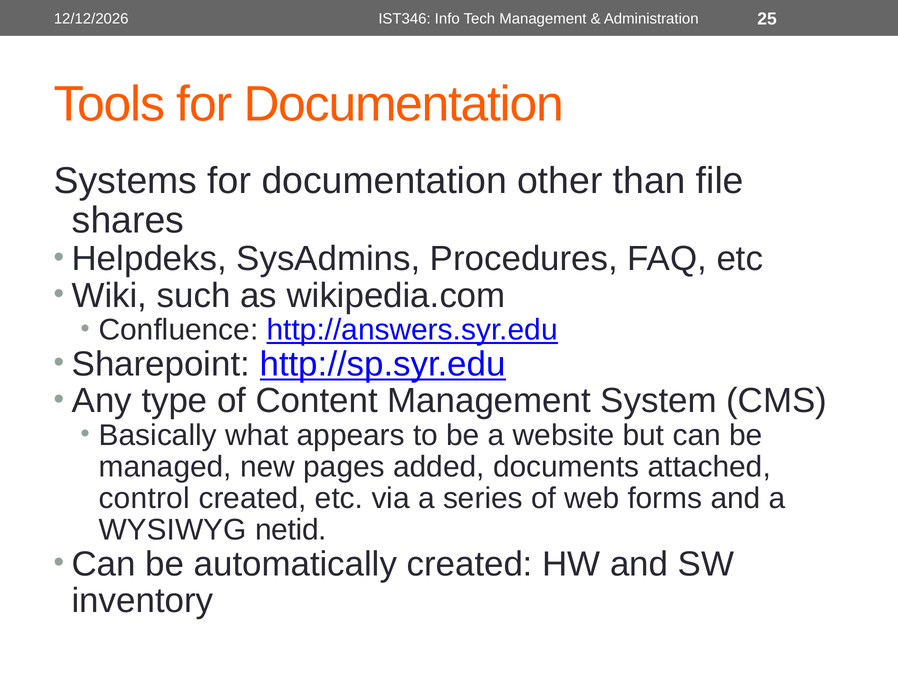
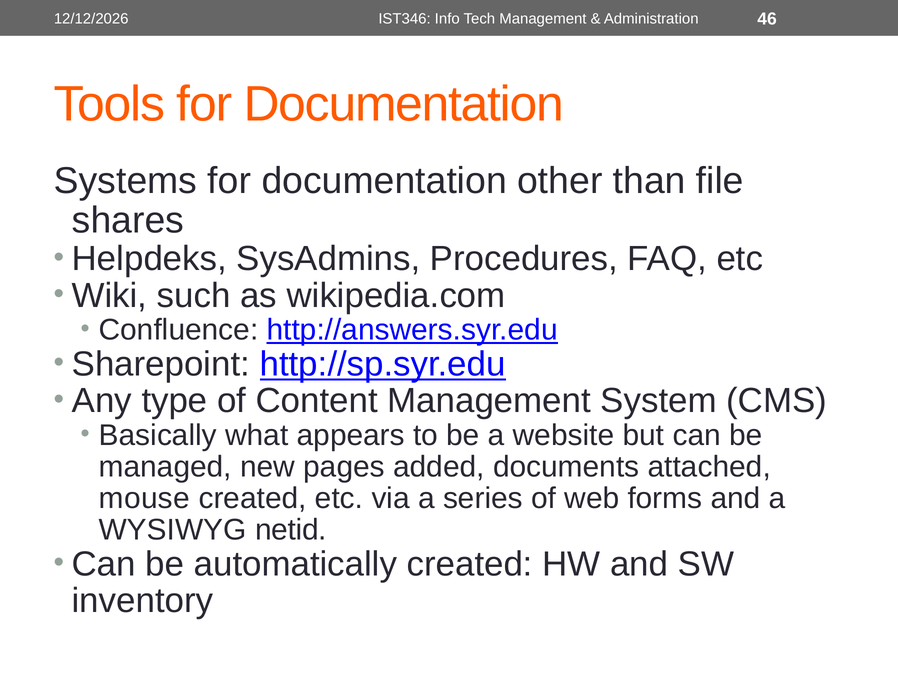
25: 25 -> 46 (767, 19)
control: control -> mouse (144, 499)
